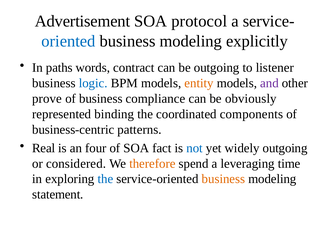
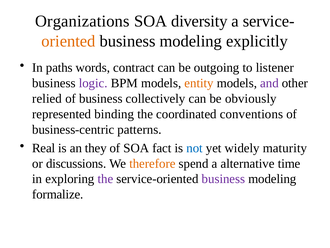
Advertisement: Advertisement -> Organizations (82, 21)
protocol: protocol -> diversity (199, 21)
oriented colour: blue -> orange (68, 41)
logic colour: blue -> purple (93, 83)
prove: prove -> relied (47, 98)
compliance: compliance -> collectively (156, 98)
components: components -> conventions (251, 114)
four: four -> they (96, 148)
widely outgoing: outgoing -> maturity (285, 148)
considered: considered -> discussions (76, 163)
leveraging: leveraging -> alternative (248, 163)
the colour: blue -> purple (105, 179)
business colour: orange -> purple (223, 179)
statement: statement -> formalize (58, 194)
